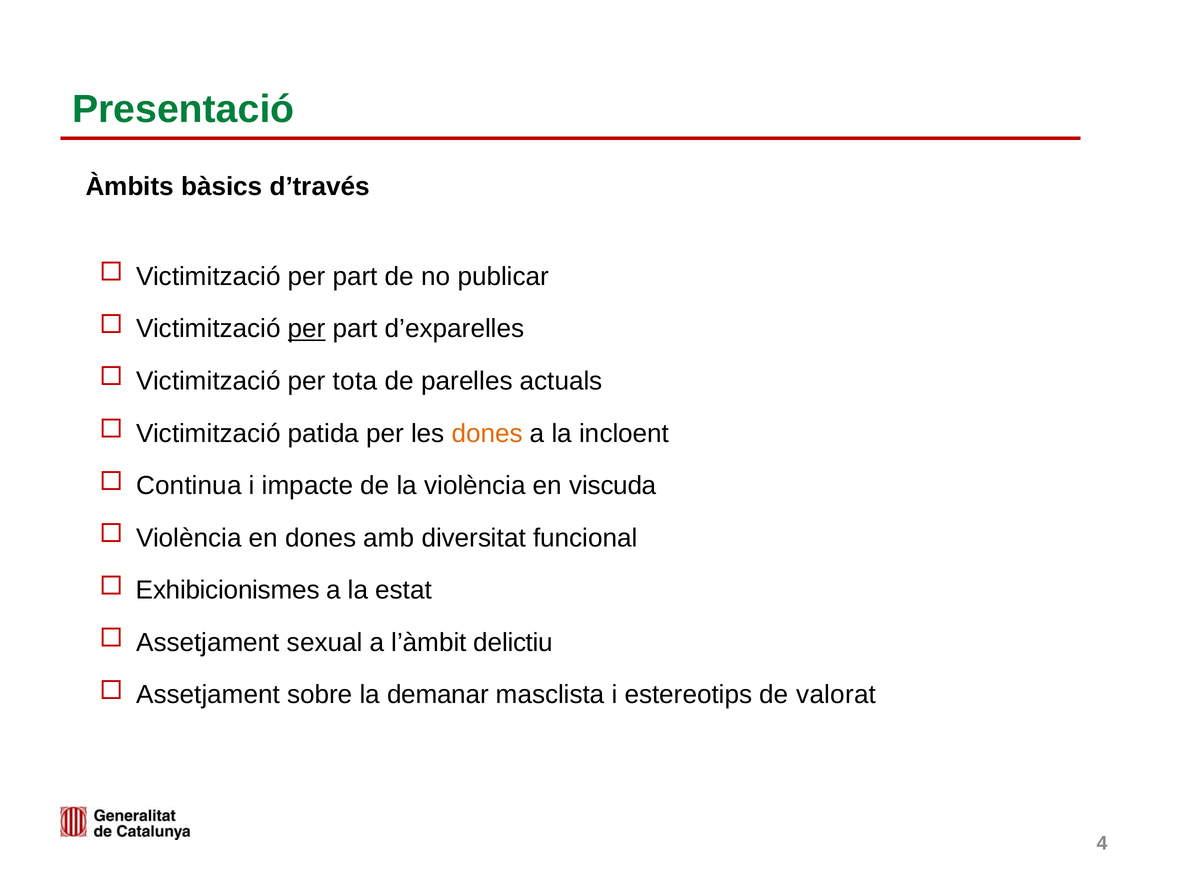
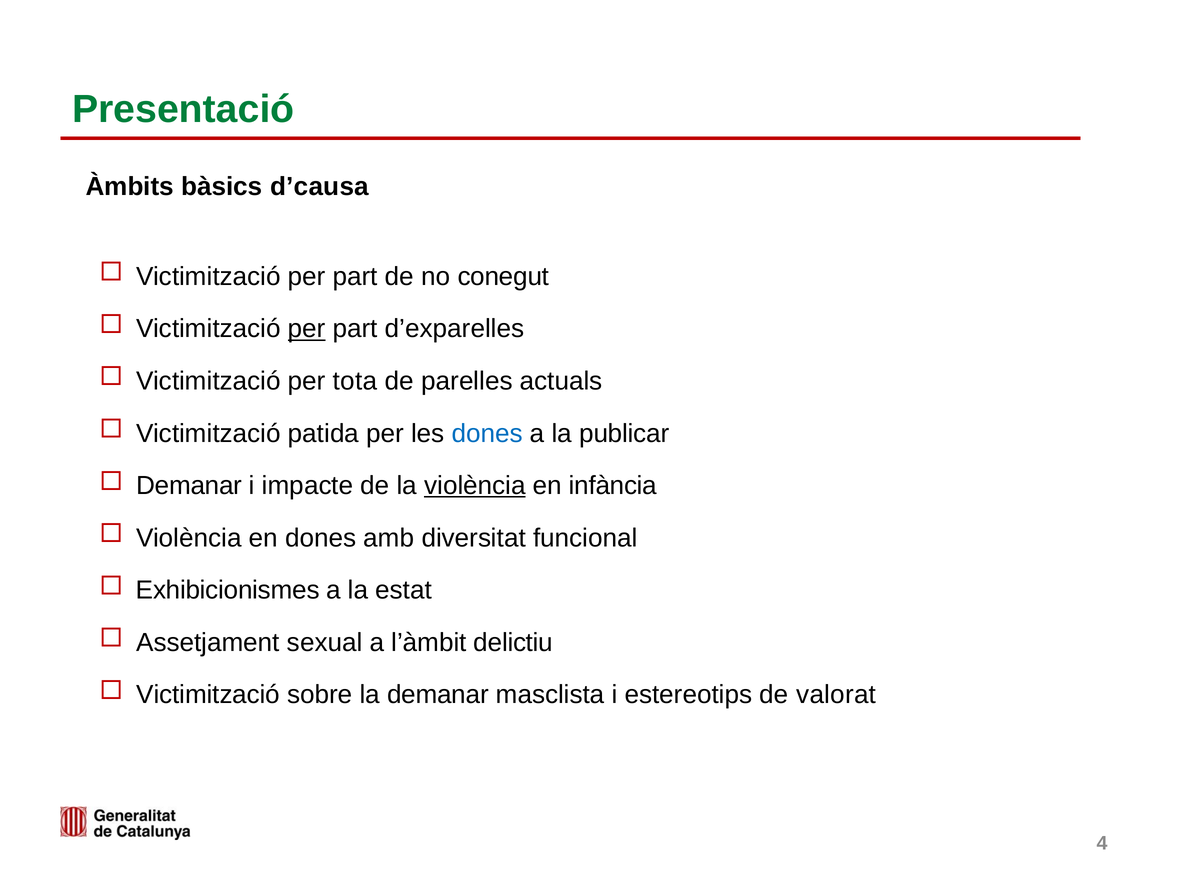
d’través: d’través -> d’causa (319, 187)
publicar: publicar -> conegut (503, 277)
dones colour: orange -> blue (487, 434)
incloent: incloent -> publicar (624, 434)
Continua: Continua -> Demanar (189, 486)
violència underline: none -> present (475, 486)
viscuda: viscuda -> infància (613, 486)
Assetjament: Assetjament -> Victimització (208, 695)
